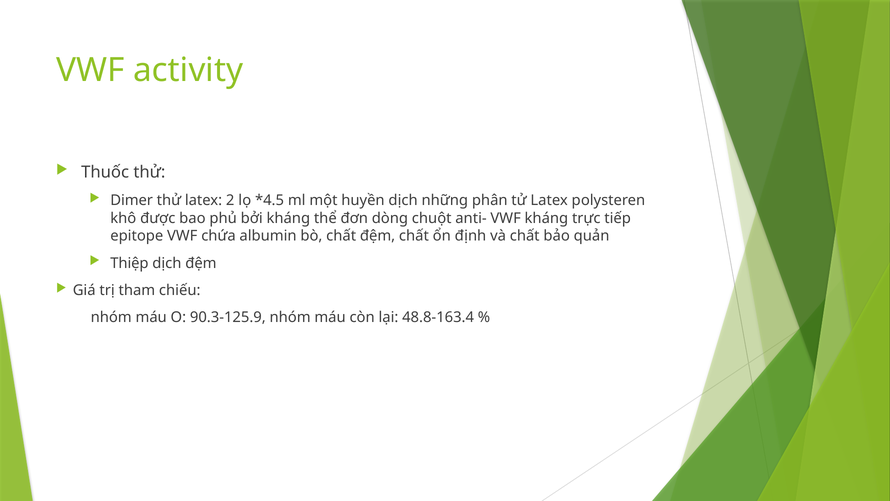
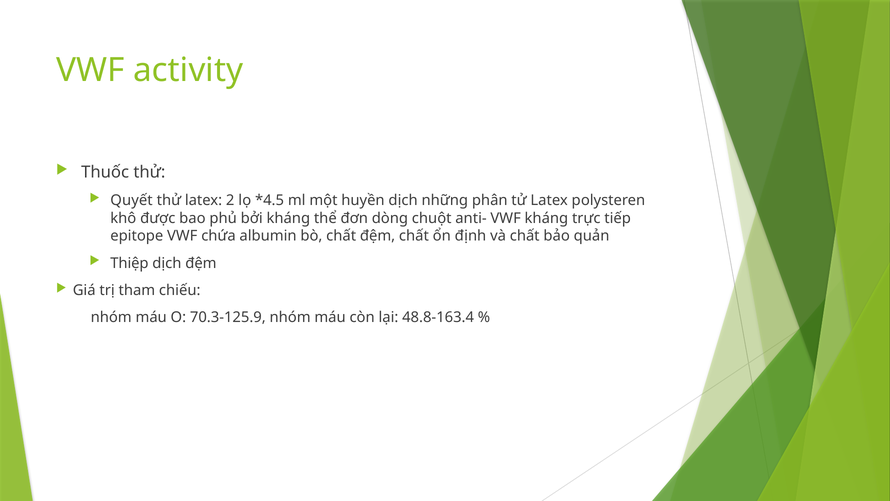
Dimer: Dimer -> Quyết (132, 200)
90.3-125.9: 90.3-125.9 -> 70.3-125.9 (228, 317)
